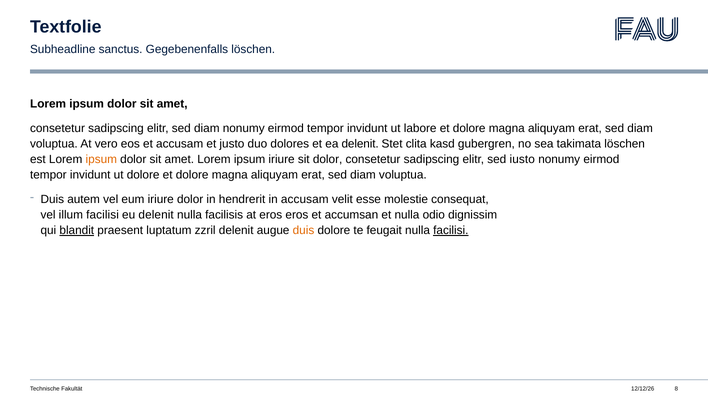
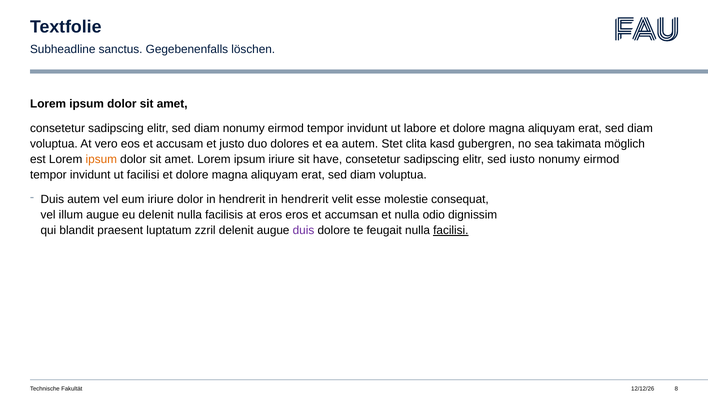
ea delenit: delenit -> autem (360, 144)
takimata löschen: löschen -> möglich (625, 144)
sit dolor: dolor -> have (328, 160)
ut dolore: dolore -> facilisi (143, 175)
hendrerit in accusam: accusam -> hendrerit (305, 199)
illum facilisi: facilisi -> augue (103, 215)
blandit underline: present -> none (77, 231)
duis colour: orange -> purple (303, 231)
